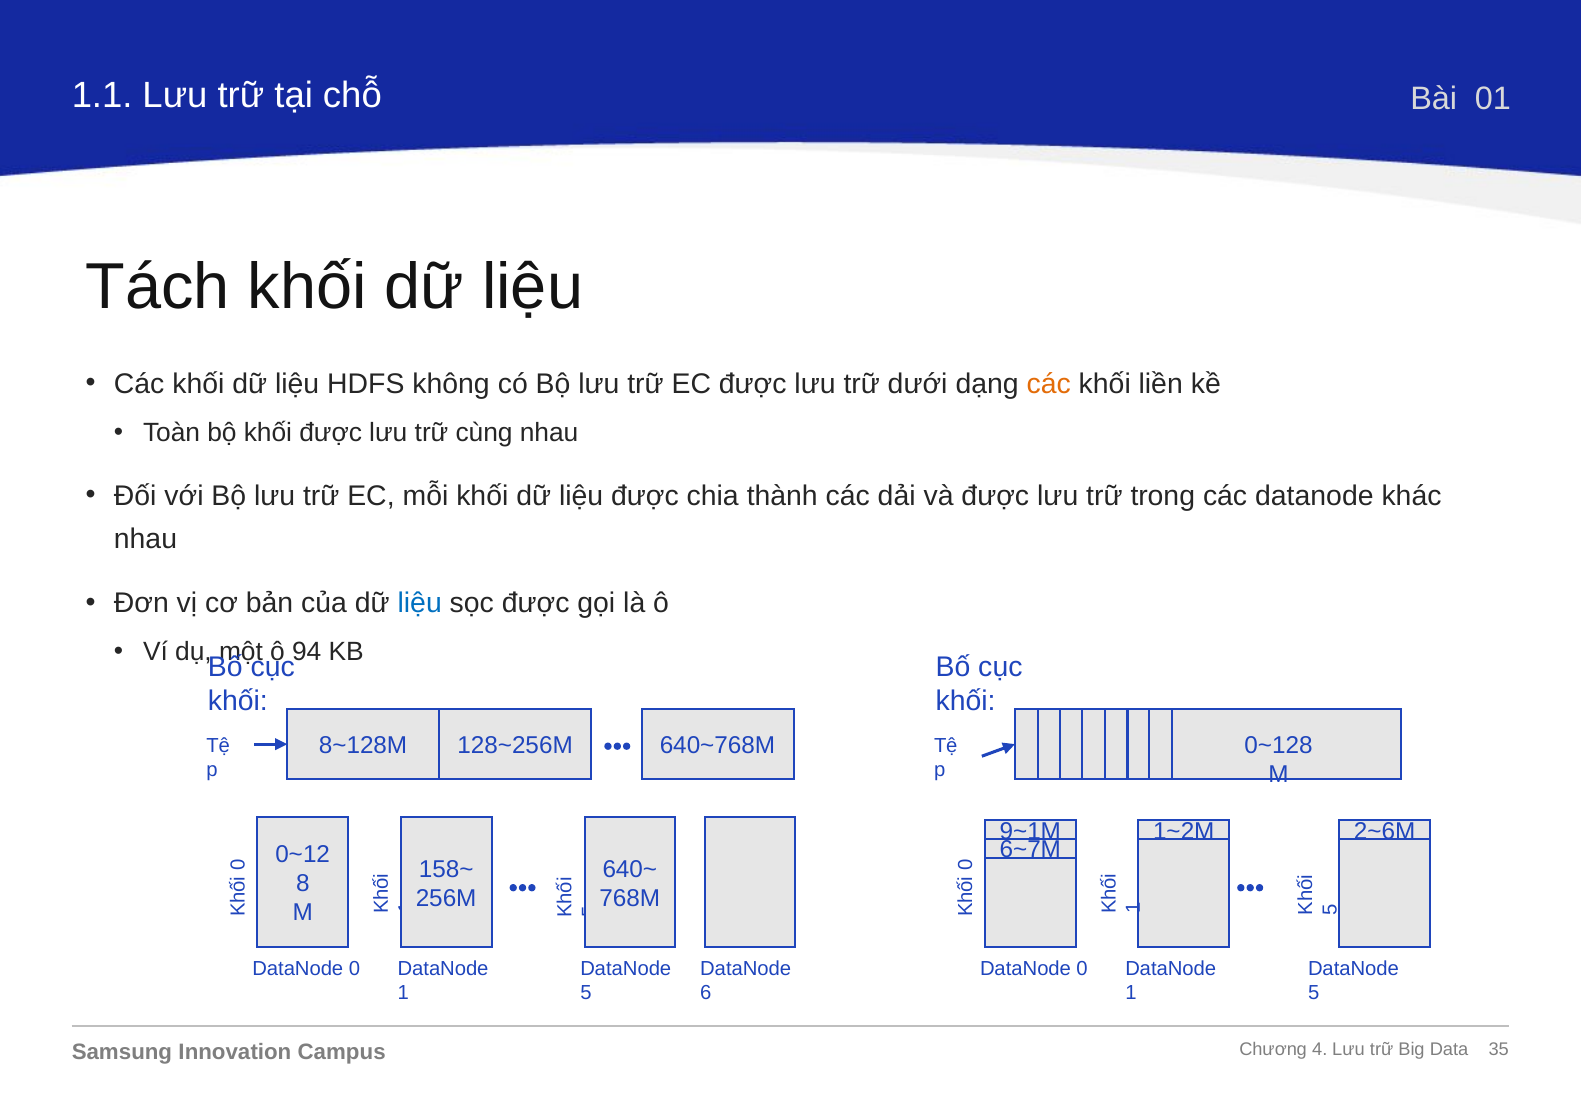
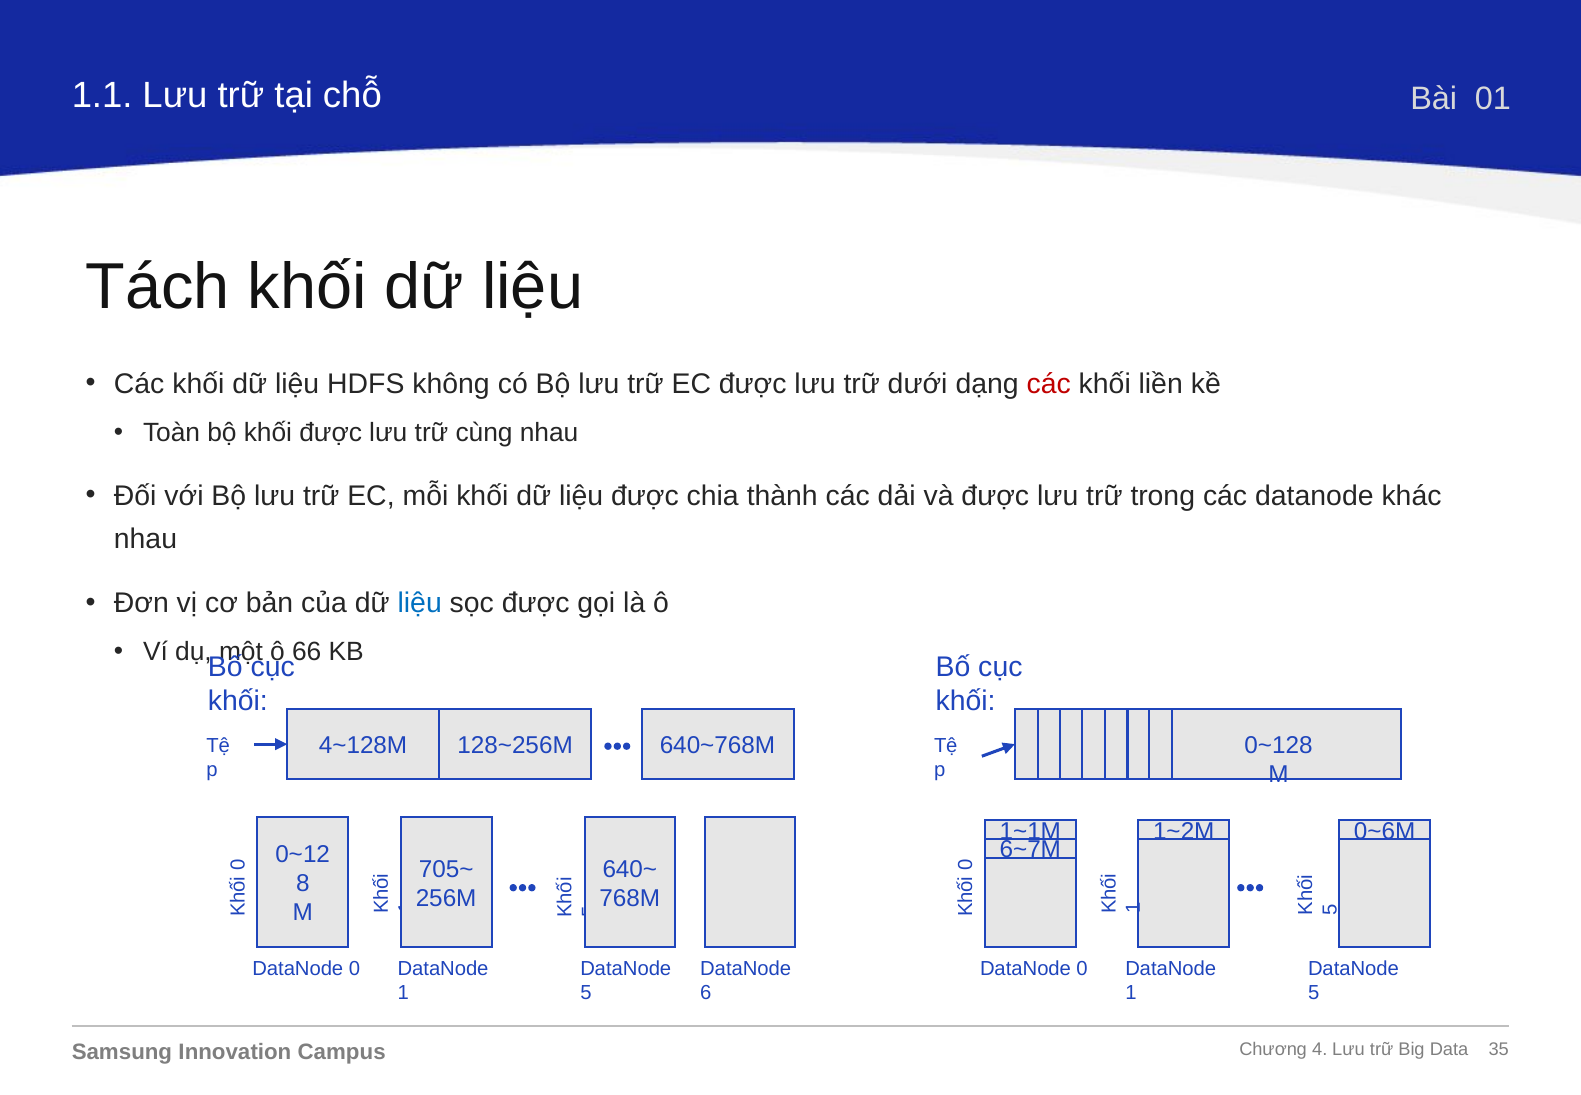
các colour: orange -> red (1049, 384)
94: 94 -> 66 (307, 652)
8~128M: 8~128M -> 4~128M (363, 746)
9~1M: 9~1M -> 1~1M (1030, 831)
2~6M: 2~6M -> 0~6M (1385, 831)
158~: 158~ -> 705~ (446, 869)
